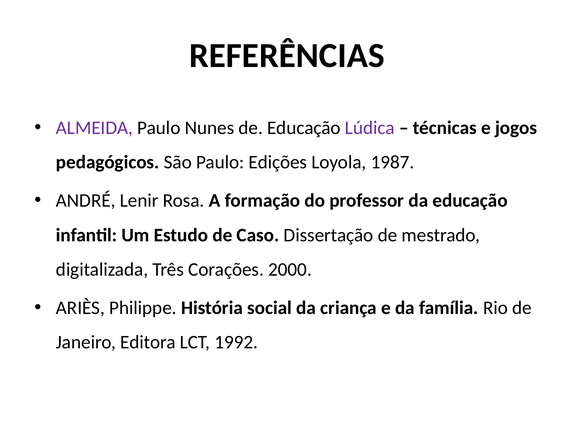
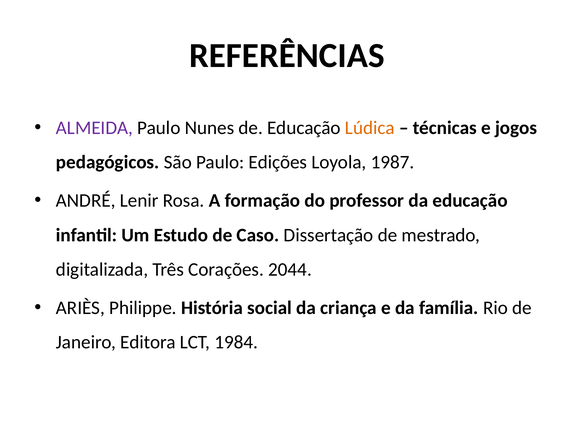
Lúdica colour: purple -> orange (370, 128)
2000: 2000 -> 2044 (290, 269)
1992: 1992 -> 1984 (236, 342)
